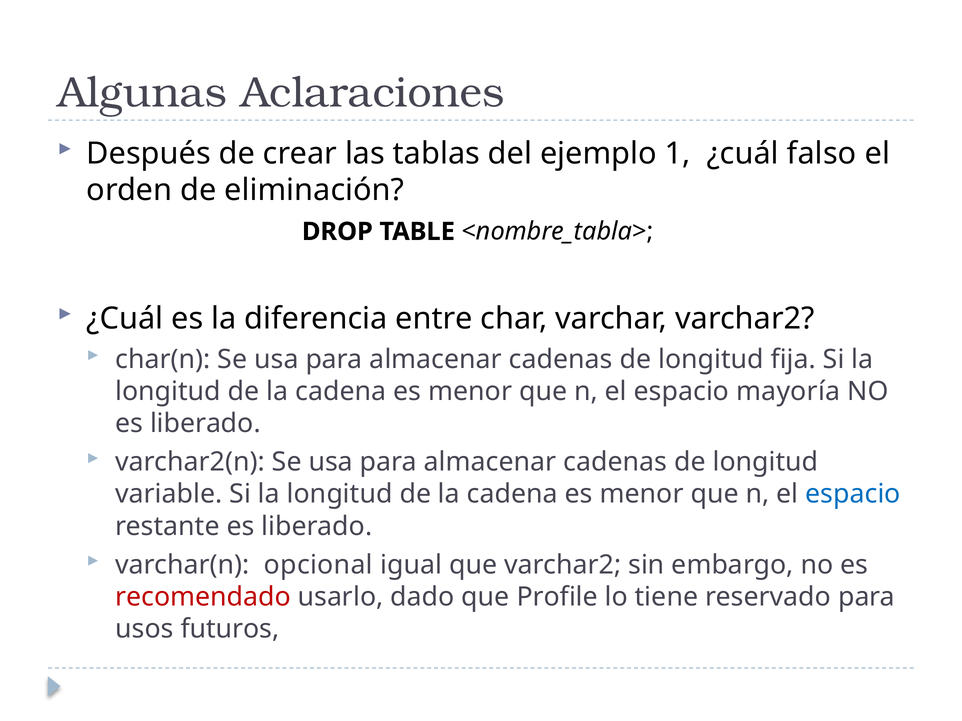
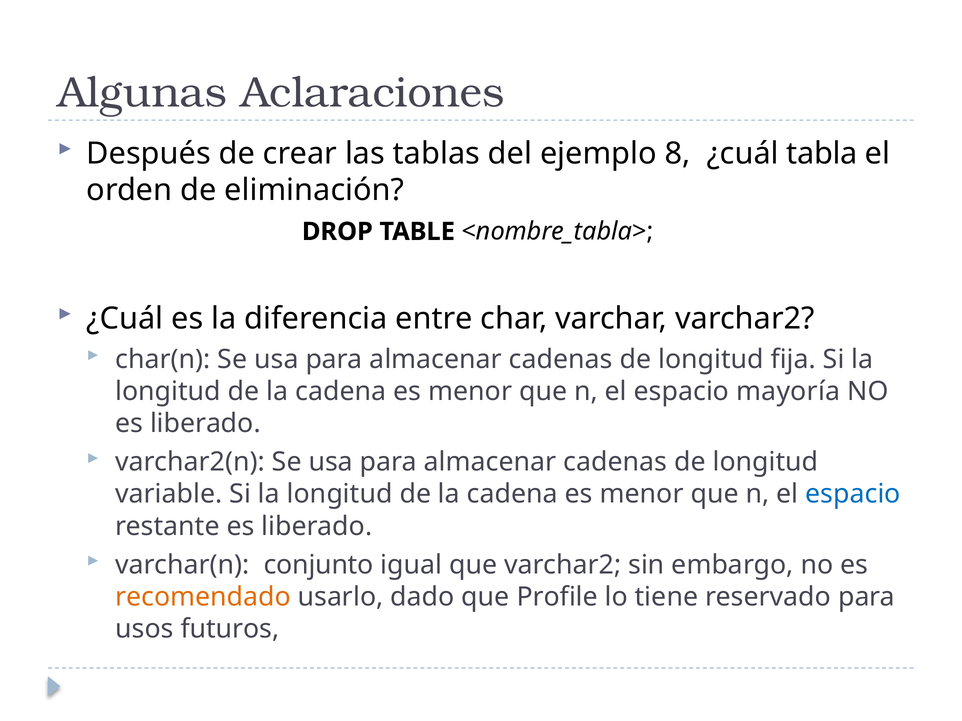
1: 1 -> 8 (678, 154)
falso: falso -> tabla (822, 154)
opcional: opcional -> conjunto (319, 565)
recomendado colour: red -> orange (203, 597)
